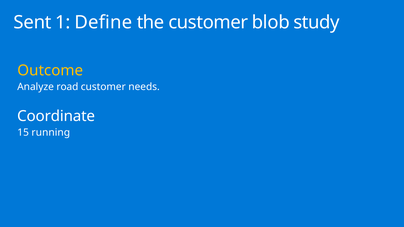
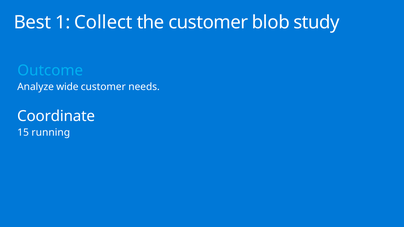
Sent: Sent -> Best (33, 23)
Define: Define -> Collect (103, 23)
Outcome colour: yellow -> light blue (50, 71)
road: road -> wide (67, 87)
